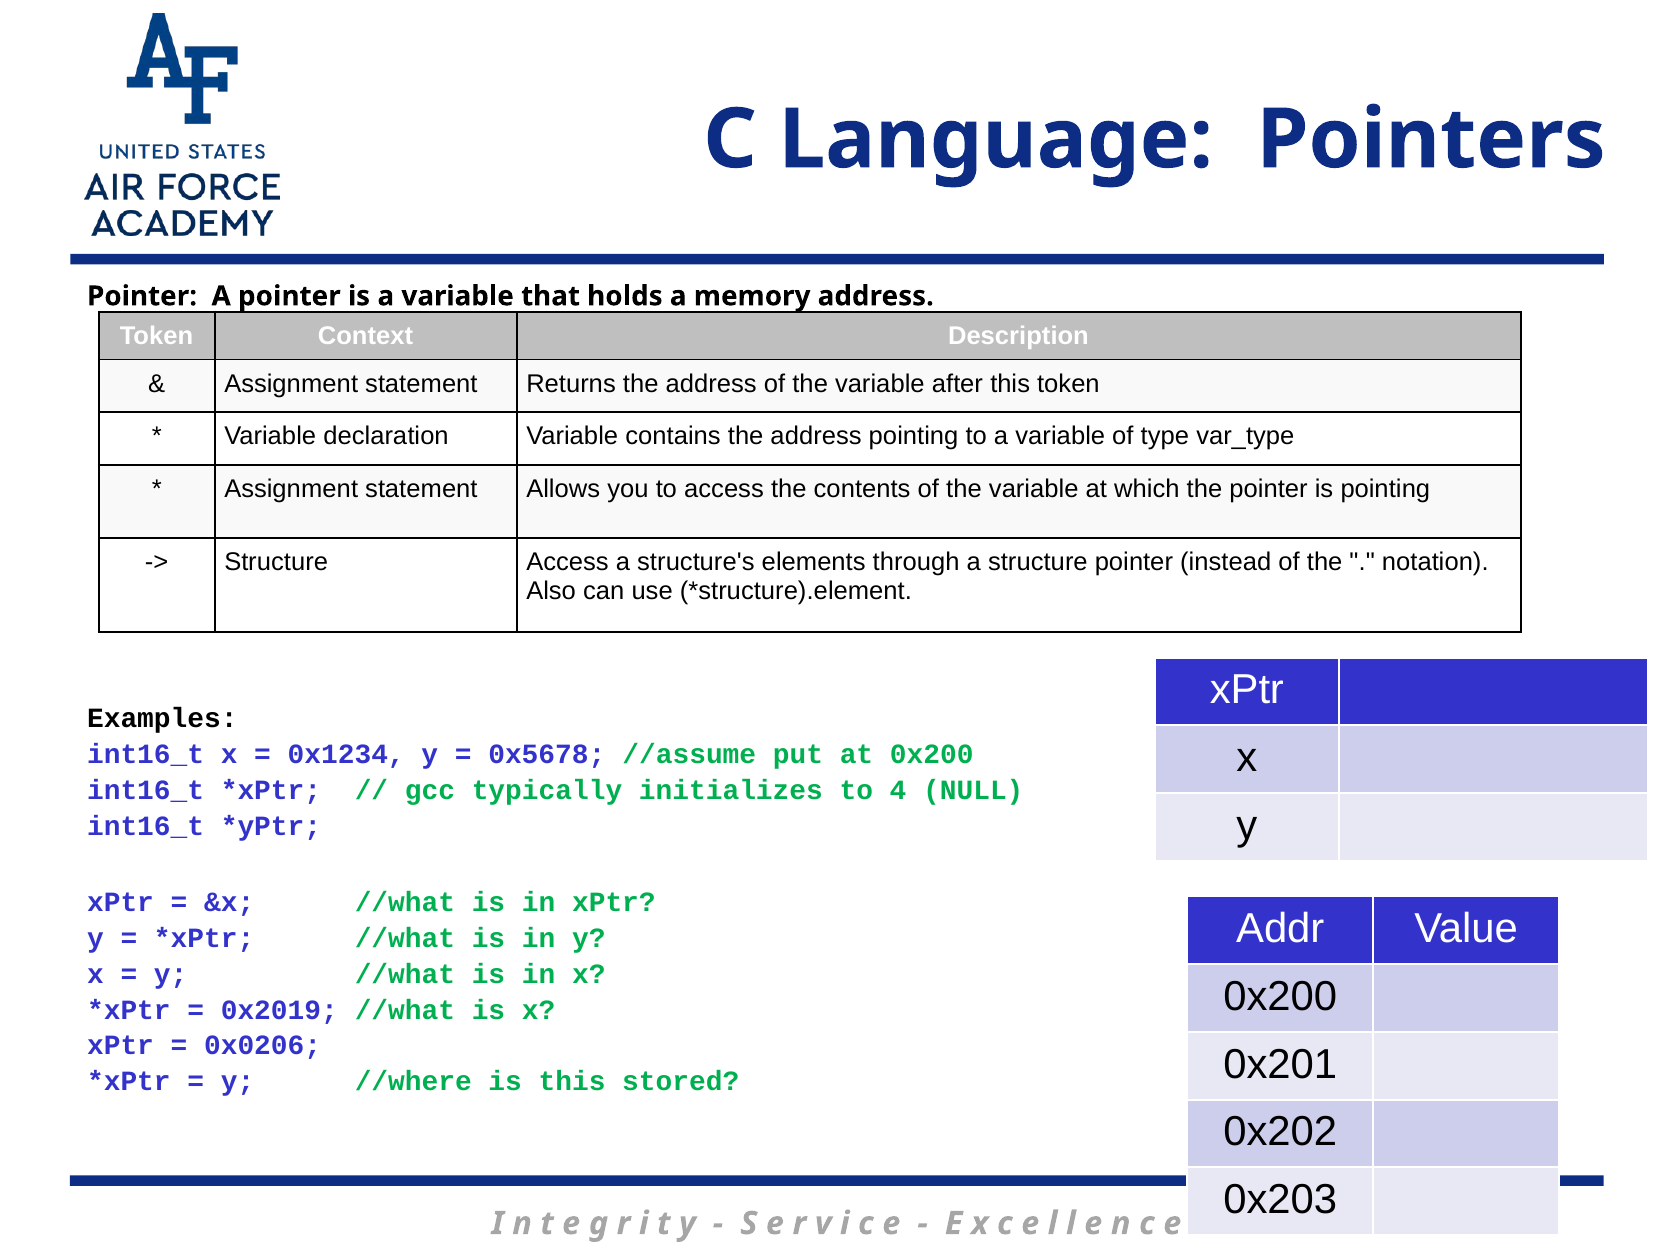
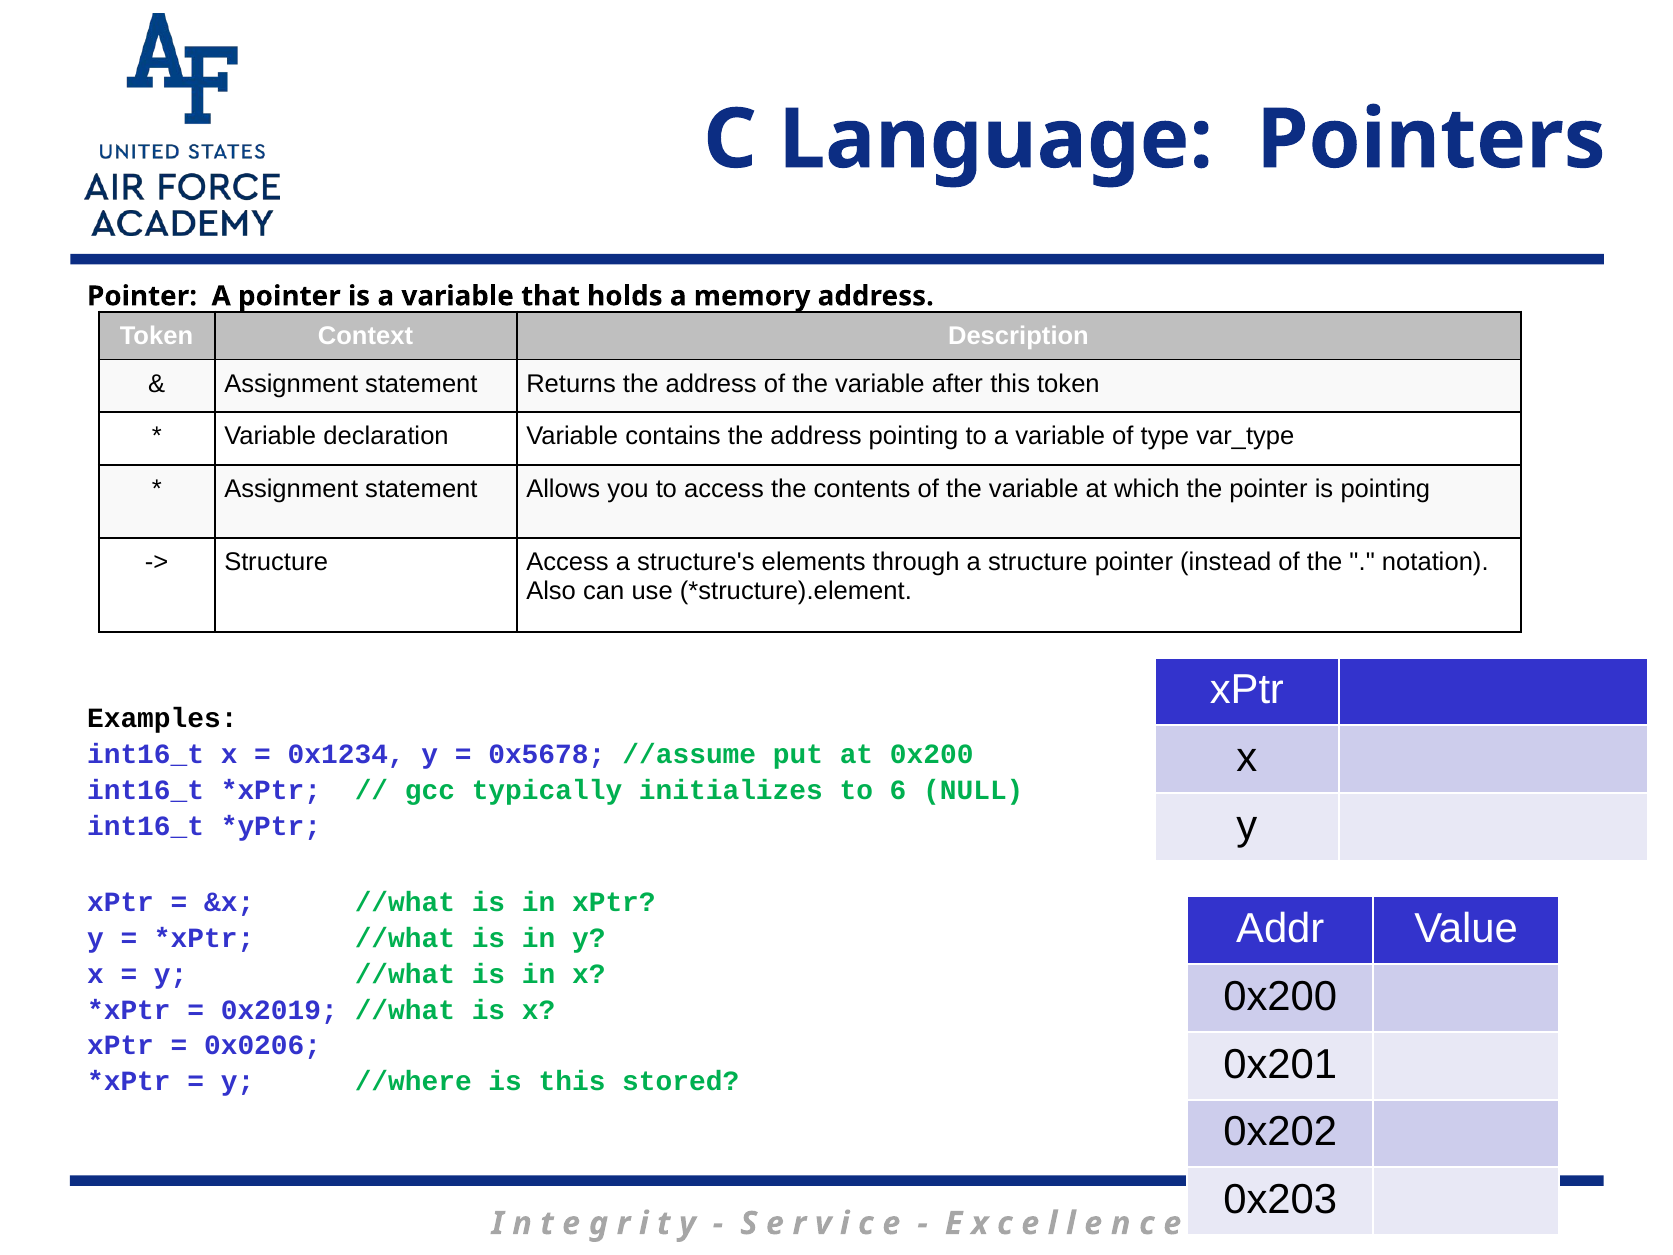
4: 4 -> 6 (898, 790)
